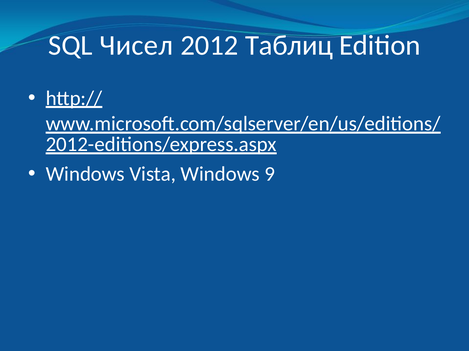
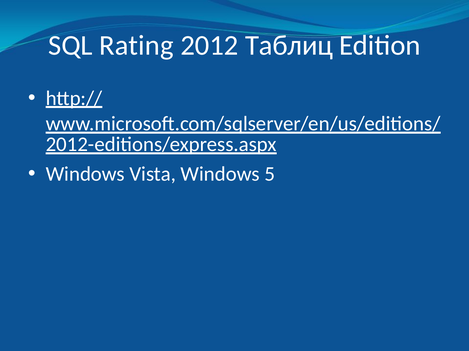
Чисел: Чисел -> Rating (136, 45)
9: 9 -> 5 (270, 174)
